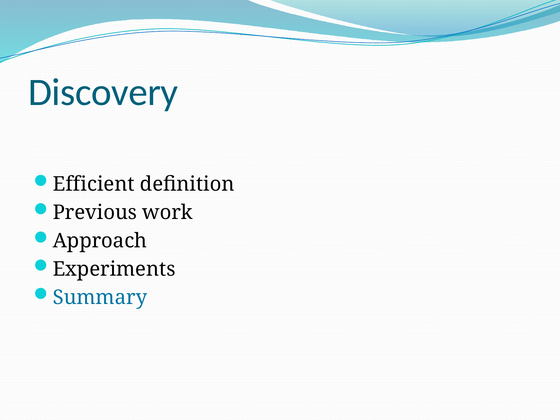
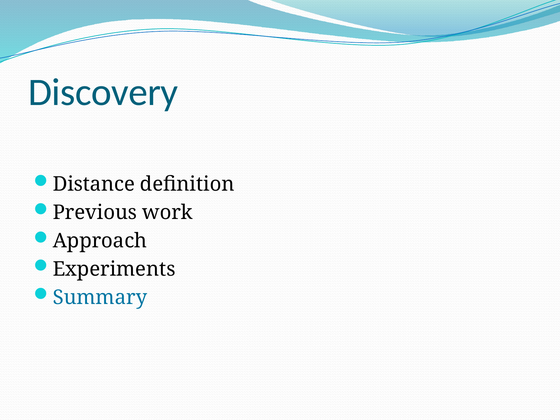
Efficient: Efficient -> Distance (94, 184)
